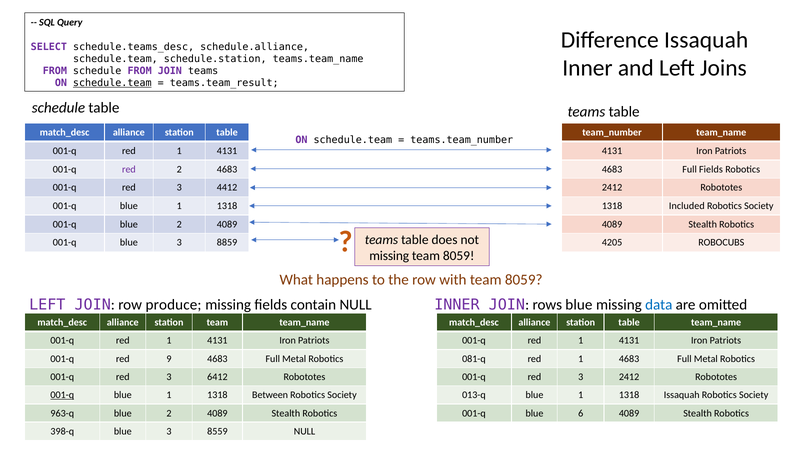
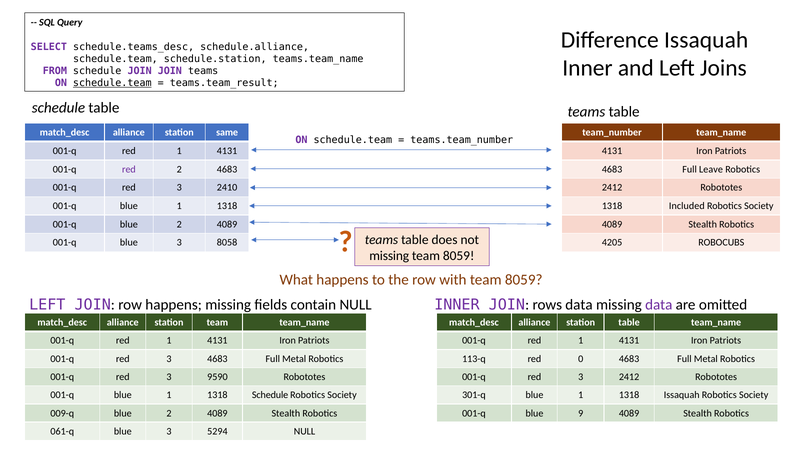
schedule FROM: FROM -> JOIN (140, 71)
table: table -> same (227, 132)
Full Fields: Fields -> Leave (711, 169)
4412: 4412 -> 2410 (227, 187)
8859: 8859 -> 8058 (227, 242)
row produce: produce -> happens (174, 305)
rows blue: blue -> data (579, 305)
data colour: blue -> purple (659, 305)
9: 9 -> 3 (169, 359)
081-q: 081-q -> 113-q (474, 359)
1: 1 -> 0 (581, 359)
6412: 6412 -> 9590 (217, 377)
001-q underline: present -> none (62, 395)
1318 Between: Between -> Schedule (270, 395)
013-q: 013-q -> 301-q (474, 395)
963-q: 963-q -> 009-q (62, 413)
6: 6 -> 9 (581, 413)
398-q: 398-q -> 061-q (62, 431)
8559: 8559 -> 5294 (217, 431)
